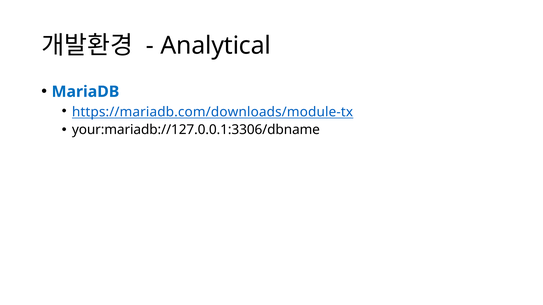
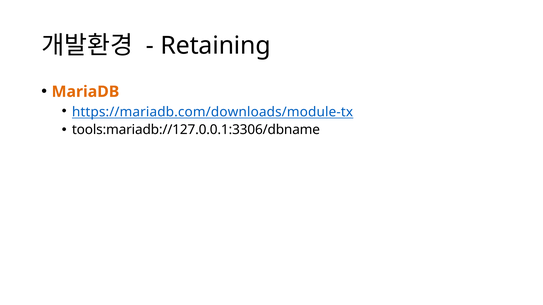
Analytical: Analytical -> Retaining (216, 46)
MariaDB colour: blue -> orange (85, 92)
your:mariadb://127.0.0.1:3306/dbname: your:mariadb://127.0.0.1:3306/dbname -> tools:mariadb://127.0.0.1:3306/dbname (196, 130)
